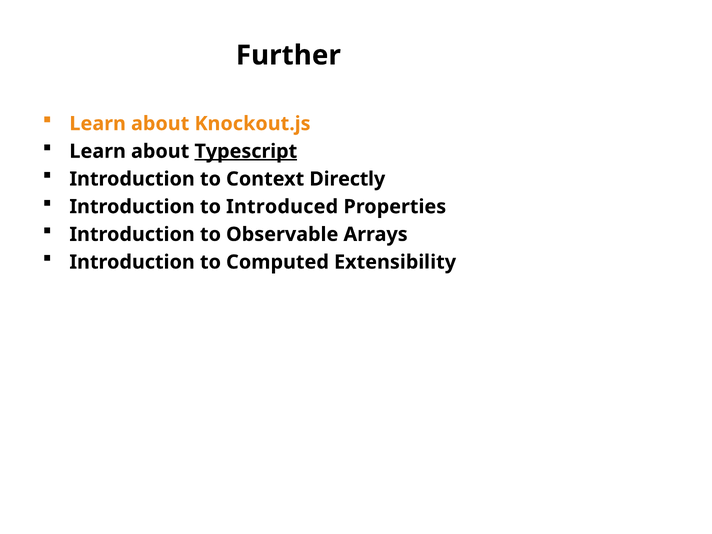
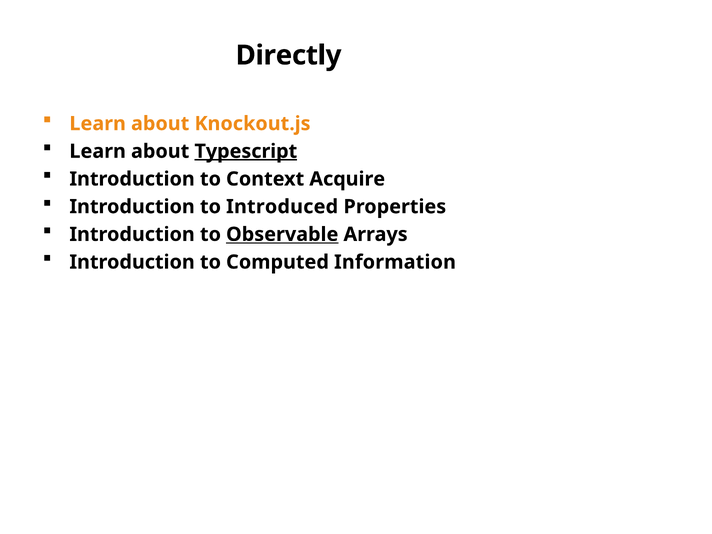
Further: Further -> Directly (289, 55)
Directly: Directly -> Acquire (347, 179)
Observable underline: none -> present (282, 234)
Extensibility: Extensibility -> Information (395, 262)
